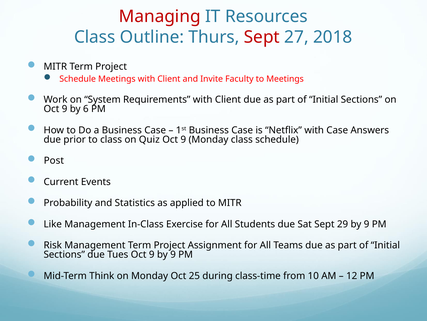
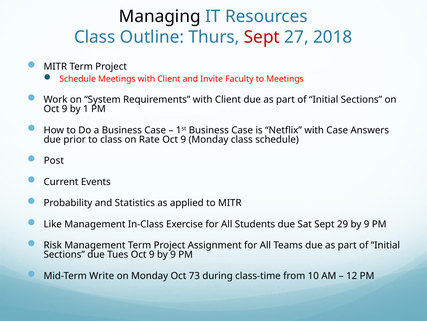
Managing colour: red -> black (160, 16)
6: 6 -> 1 (86, 109)
Quiz: Quiz -> Rate (149, 139)
Think: Think -> Write (102, 275)
25: 25 -> 73 (194, 275)
